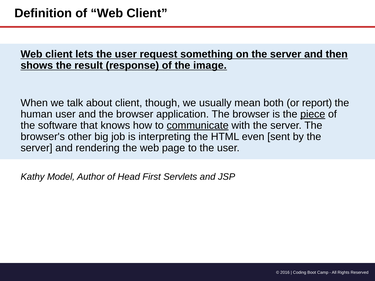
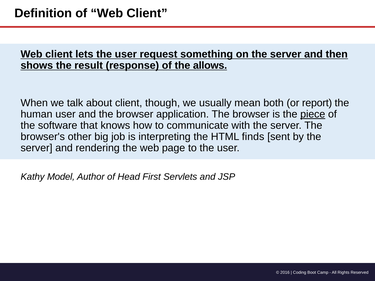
image: image -> allows (210, 66)
communicate underline: present -> none (198, 125)
even: even -> finds (253, 137)
